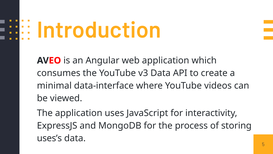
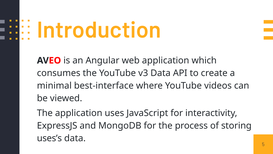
data-interface: data-interface -> best-interface (104, 85)
